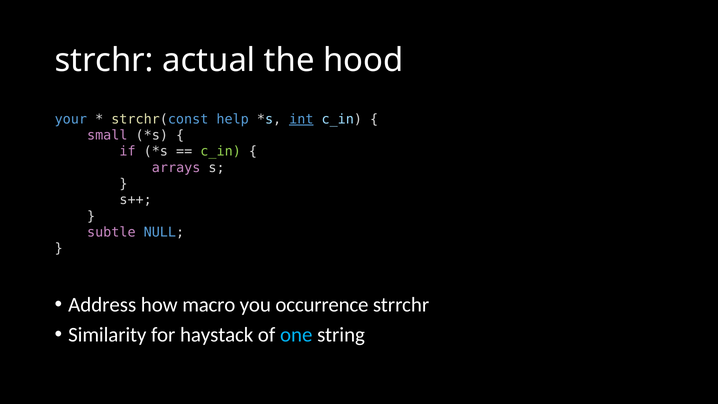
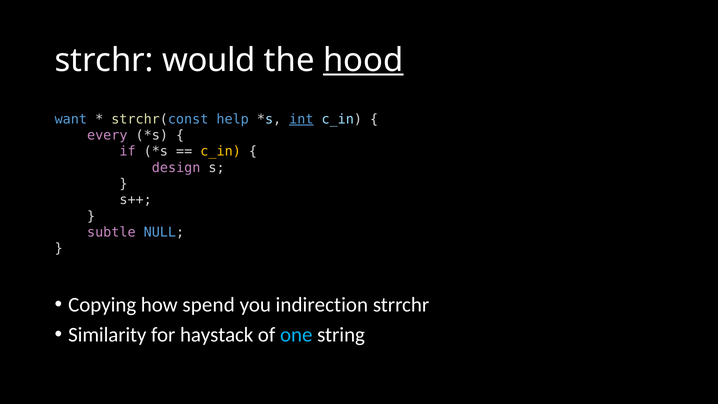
actual: actual -> would (209, 60)
hood underline: none -> present (363, 60)
your: your -> want (71, 119)
small: small -> every (107, 135)
c_in colour: light green -> yellow (221, 151)
arrays: arrays -> design (176, 168)
Address: Address -> Copying (102, 305)
macro: macro -> spend (209, 305)
occurrence: occurrence -> indirection (322, 305)
